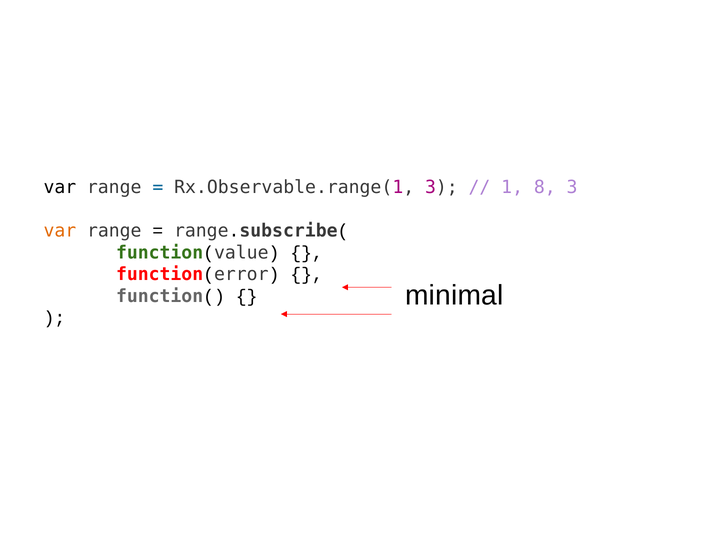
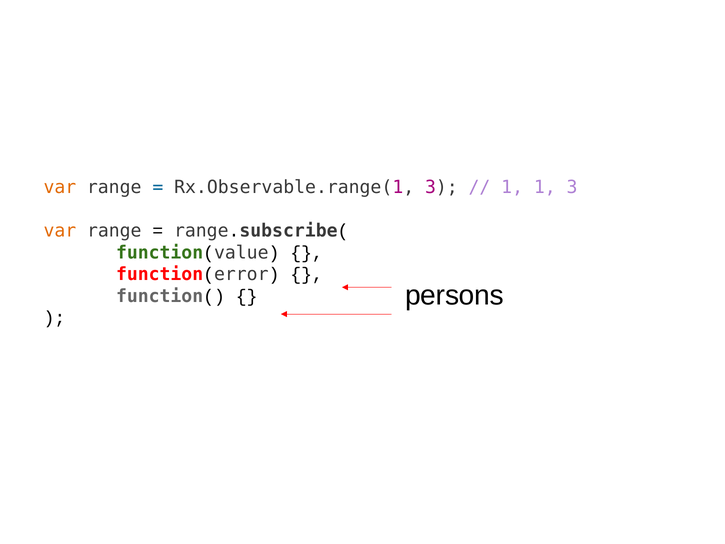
var colour: black -> orange (60, 187)
1 8: 8 -> 1 (545, 187)
minimal: minimal -> persons (454, 295)
